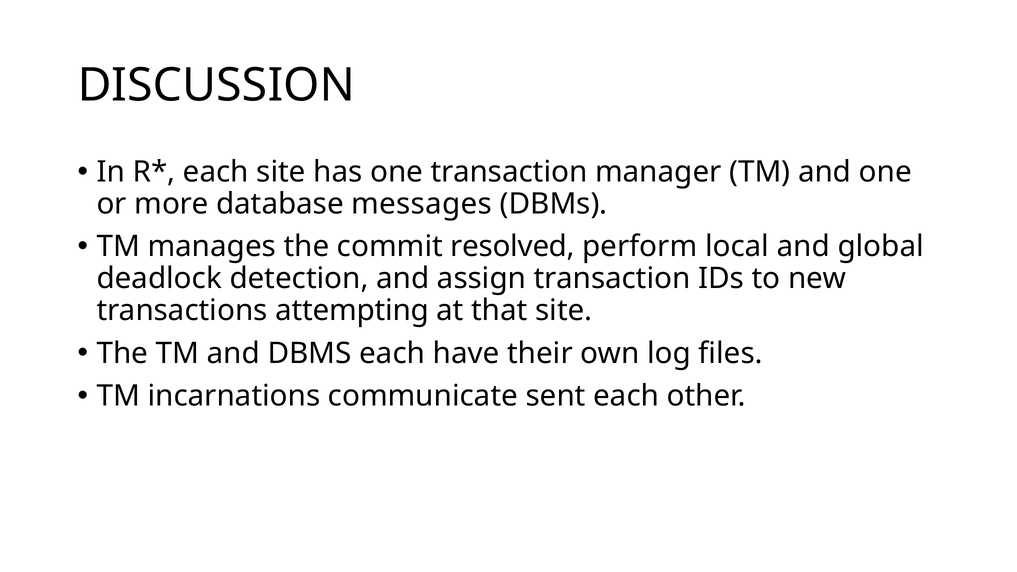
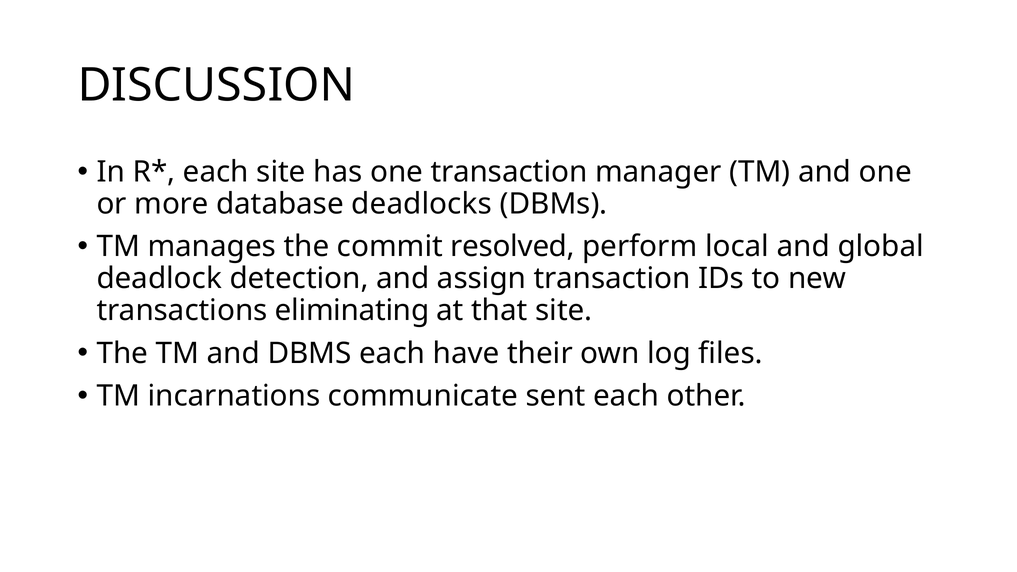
messages: messages -> deadlocks (422, 204)
attempting: attempting -> eliminating (352, 311)
